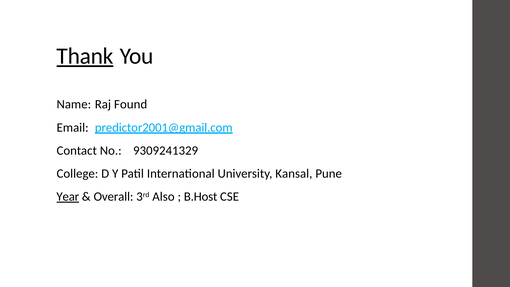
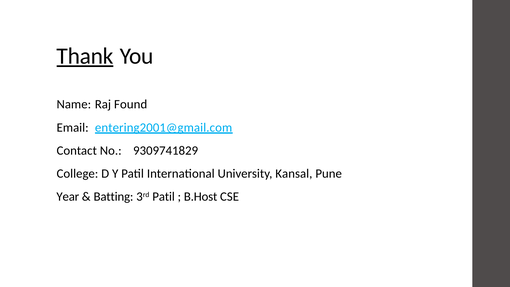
predictor2001@gmail.com: predictor2001@gmail.com -> entering2001@gmail.com (164, 127)
9309241329: 9309241329 -> 9309741829 (166, 151)
Year underline: present -> none (68, 197)
Overall: Overall -> Batting (113, 197)
3rd Also: Also -> Patil (164, 197)
